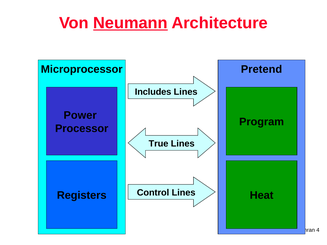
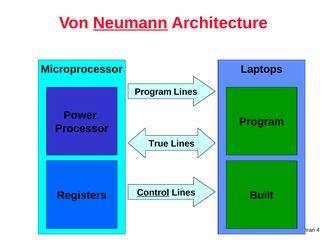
Pretend: Pretend -> Laptops (262, 69)
Includes: Includes -> Program (153, 92)
Control underline: none -> present (153, 193)
Heat: Heat -> Built (262, 196)
